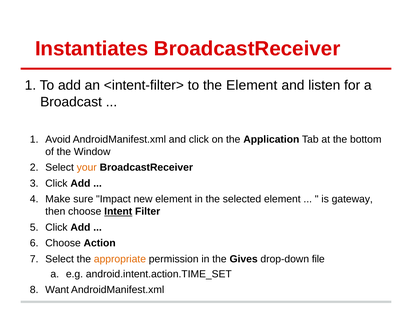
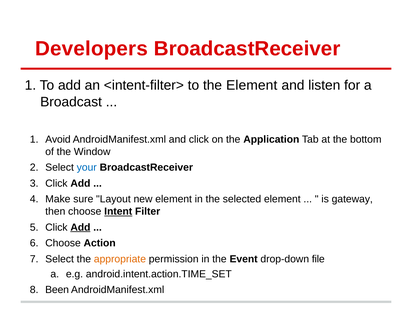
Instantiates: Instantiates -> Developers (92, 49)
your colour: orange -> blue (87, 168)
Impact: Impact -> Layout (113, 199)
Add underline: none -> present (80, 227)
Gives: Gives -> Event (244, 259)
Want: Want -> Been (57, 290)
